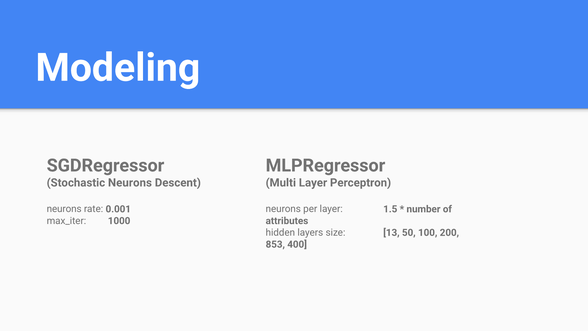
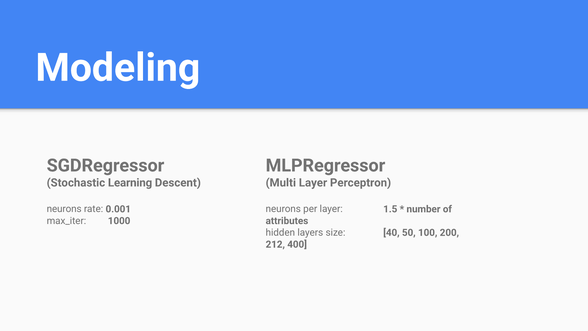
Stochastic Neurons: Neurons -> Learning (130, 183)
13: 13 -> 40 (391, 232)
853: 853 -> 212 (275, 244)
